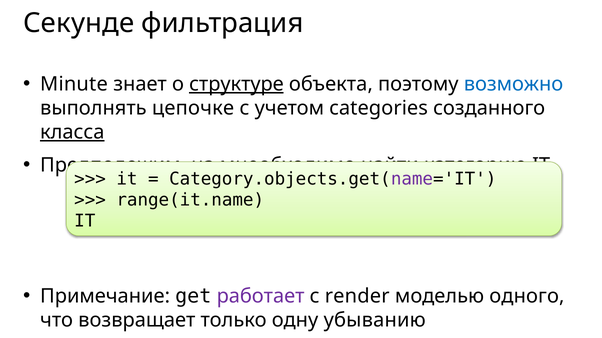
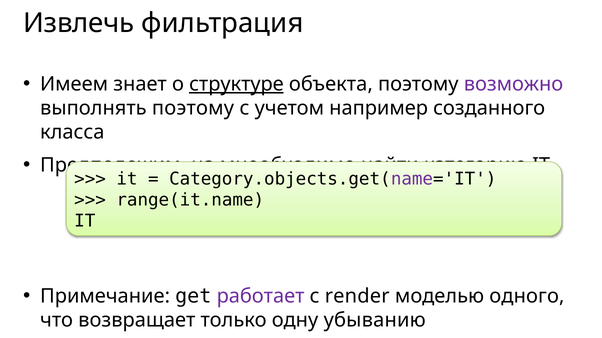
Секунде: Секунде -> Извлечь (79, 23)
Minute: Minute -> Имеем (74, 84)
возможно colour: blue -> purple (514, 84)
выполнять цепочке: цепочке -> поэтому (193, 108)
categories: categories -> например (379, 108)
класса underline: present -> none (72, 132)
